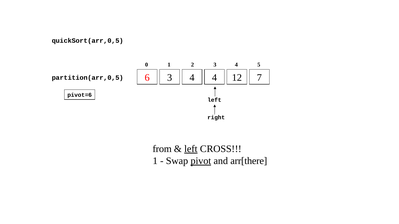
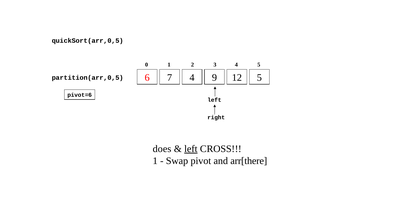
6 3: 3 -> 7 (170, 78)
4 4: 4 -> 9 (214, 78)
12 7: 7 -> 5 (259, 78)
from: from -> does (162, 149)
pivot underline: present -> none (201, 161)
